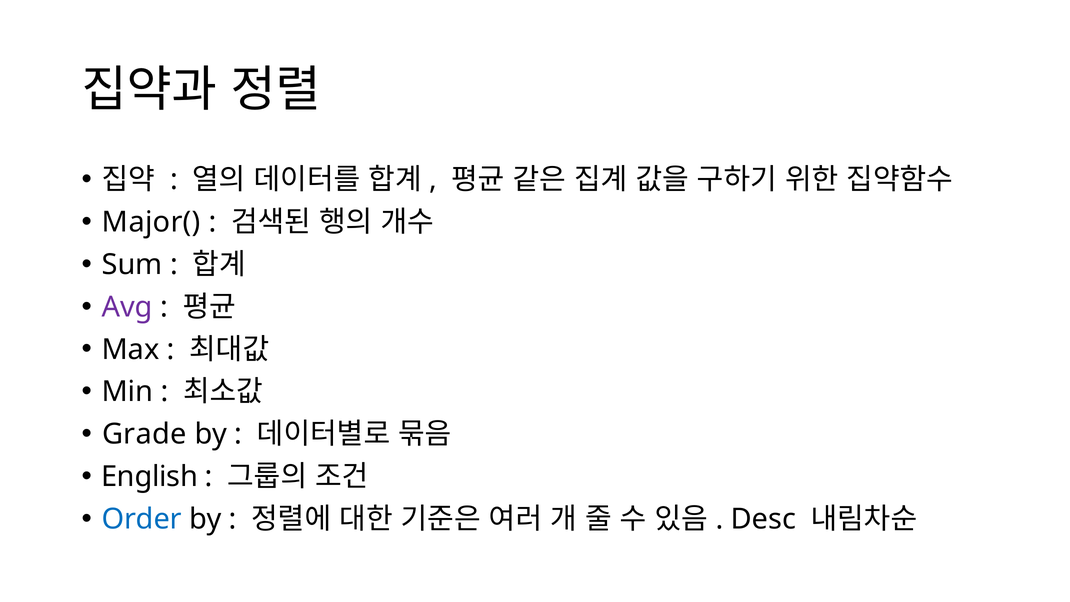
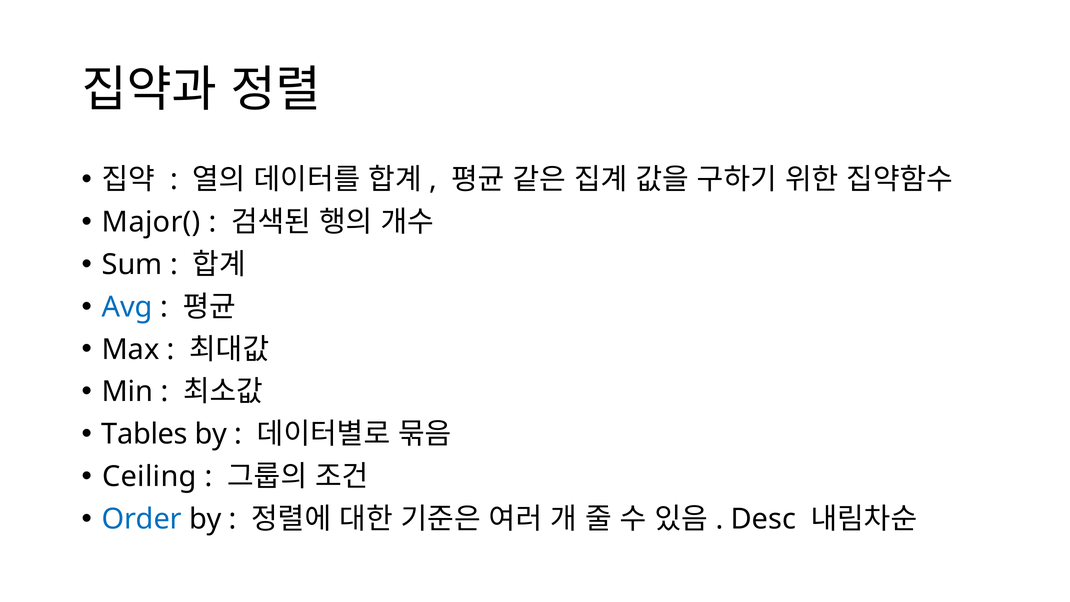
Avg colour: purple -> blue (127, 307)
Grade: Grade -> Tables (145, 434)
English: English -> Ceiling (149, 477)
